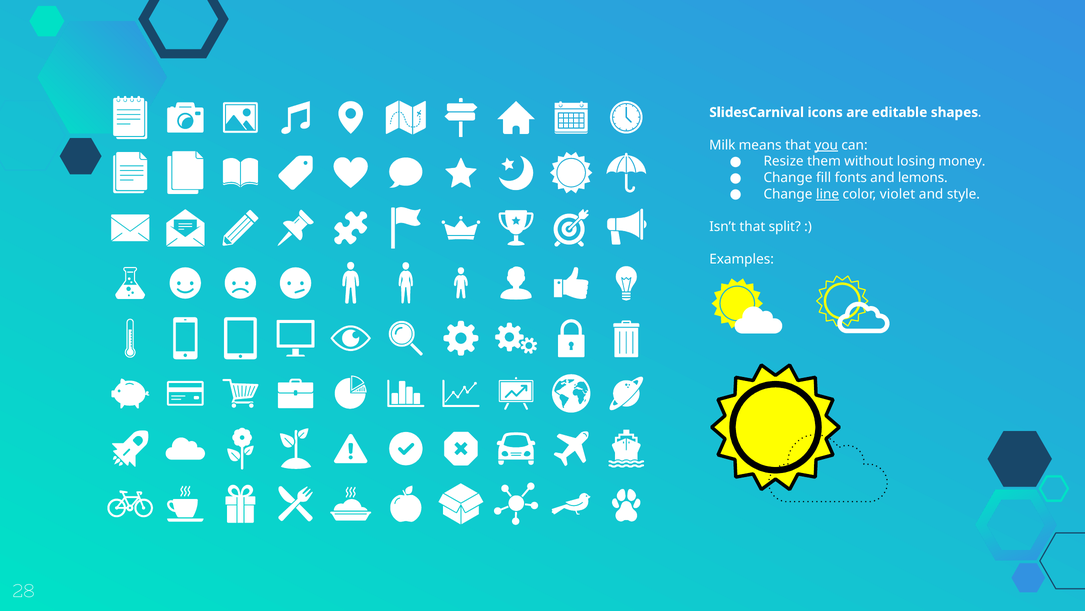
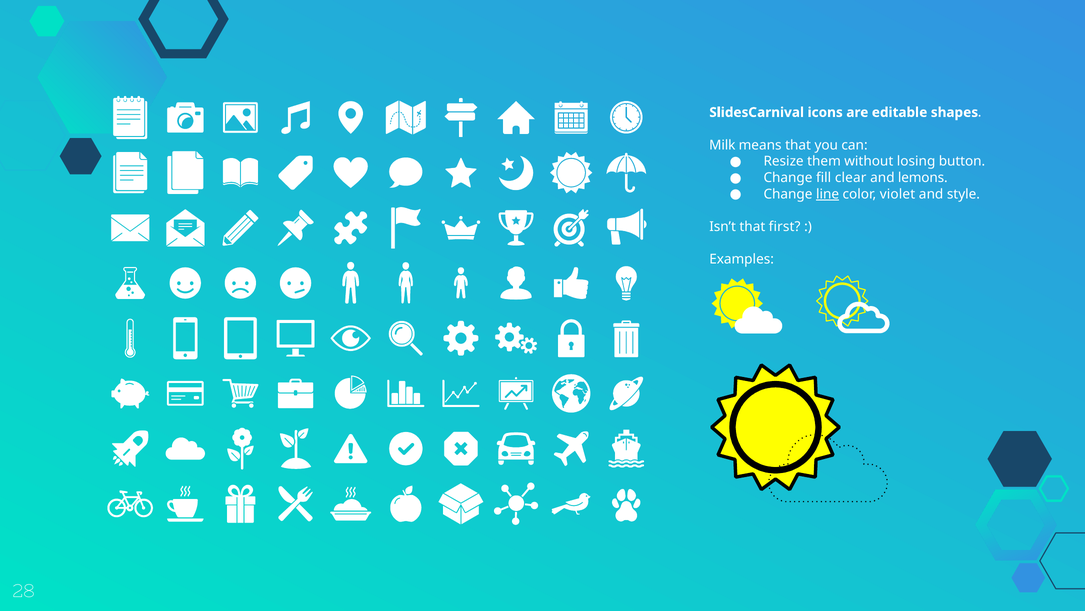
you underline: present -> none (826, 145)
money: money -> button (962, 161)
fonts: fonts -> clear (851, 178)
split: split -> first (785, 227)
